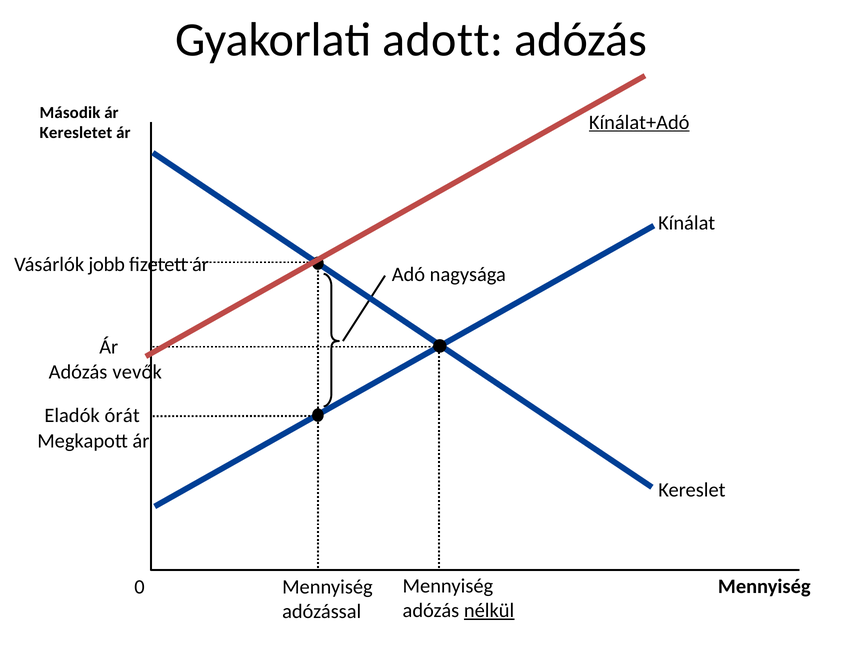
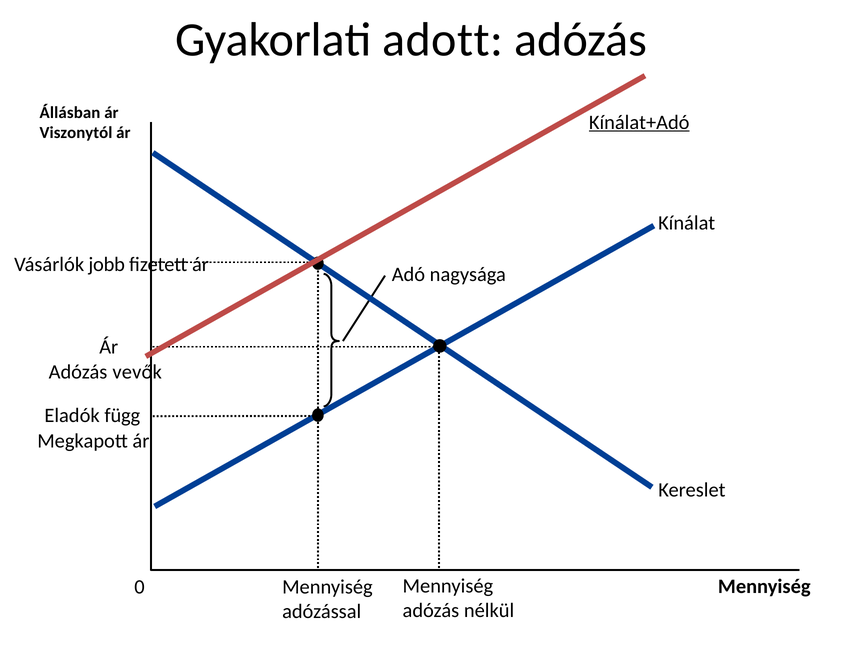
Második: Második -> Állásban (70, 113)
Keresletet: Keresletet -> Viszonytól (76, 133)
órát: órát -> függ (122, 415)
nélkül underline: present -> none (489, 610)
